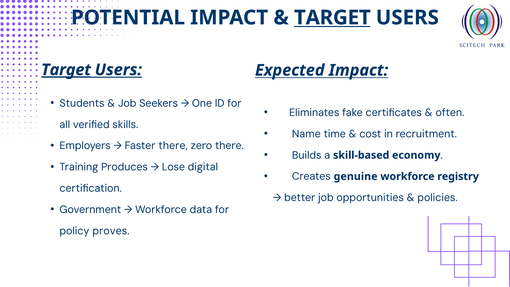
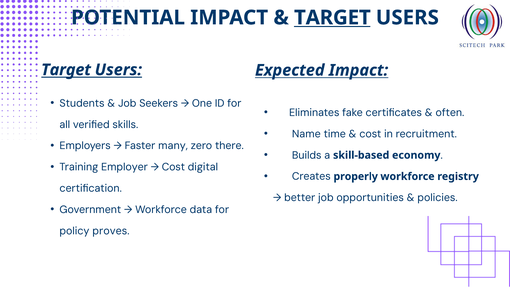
Target underline: present -> none (66, 70)
Faster there: there -> many (173, 146)
Produces: Produces -> Employer (125, 167)
Lose: Lose -> Cost (173, 167)
genuine: genuine -> properly (356, 176)
